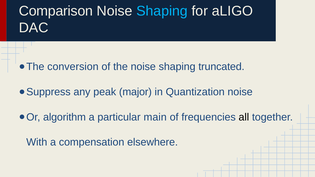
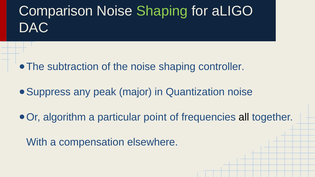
Shaping colour: light blue -> light green (162, 11)
conversion: conversion -> subtraction (73, 67)
truncated: truncated -> controller (221, 67)
main: main -> point (155, 117)
